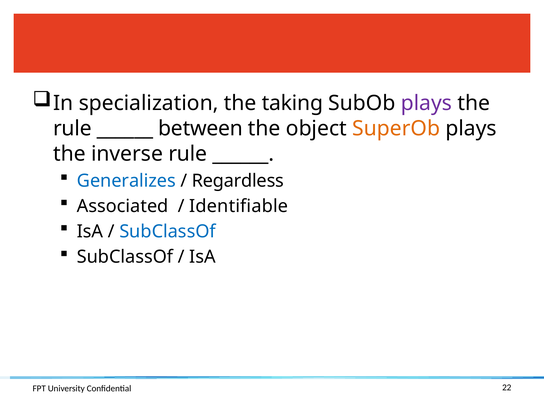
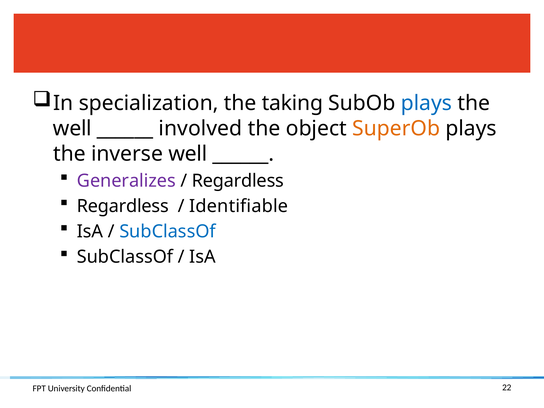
plays colour: purple -> blue (426, 103)
rule: rule -> well (72, 128)
between: between -> involved (200, 128)
inverse rule: rule -> well (188, 154)
Generalizes colour: blue -> purple (126, 181)
Associated: Associated -> Regardless (123, 206)
